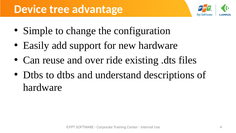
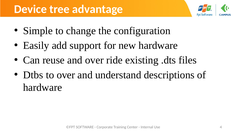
to dtbs: dtbs -> over (66, 75)
